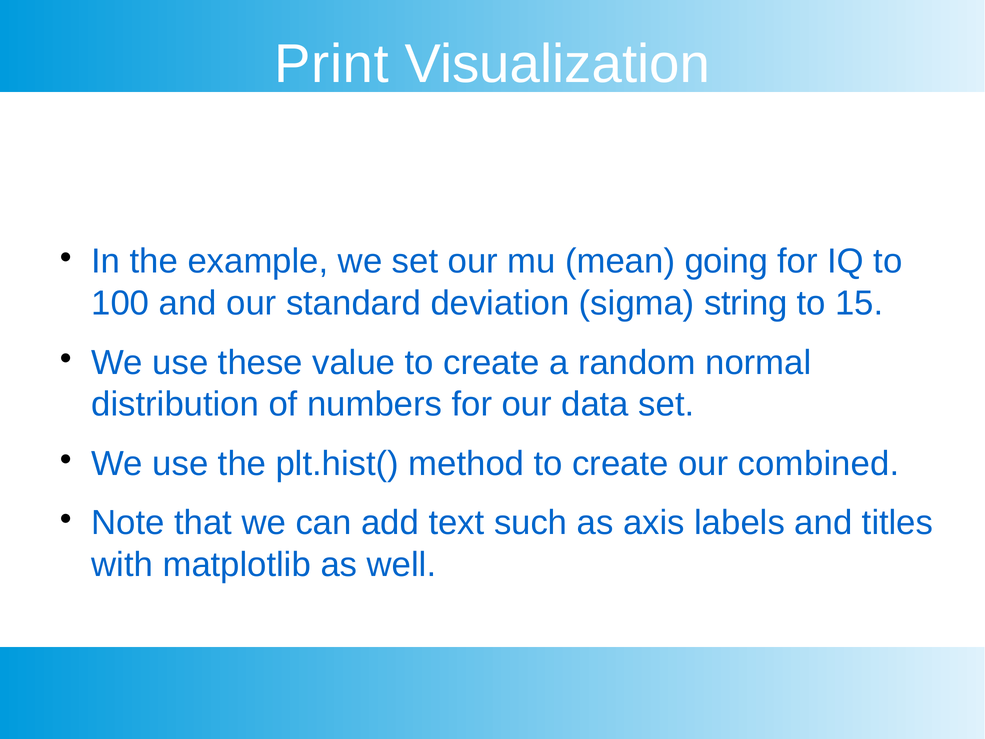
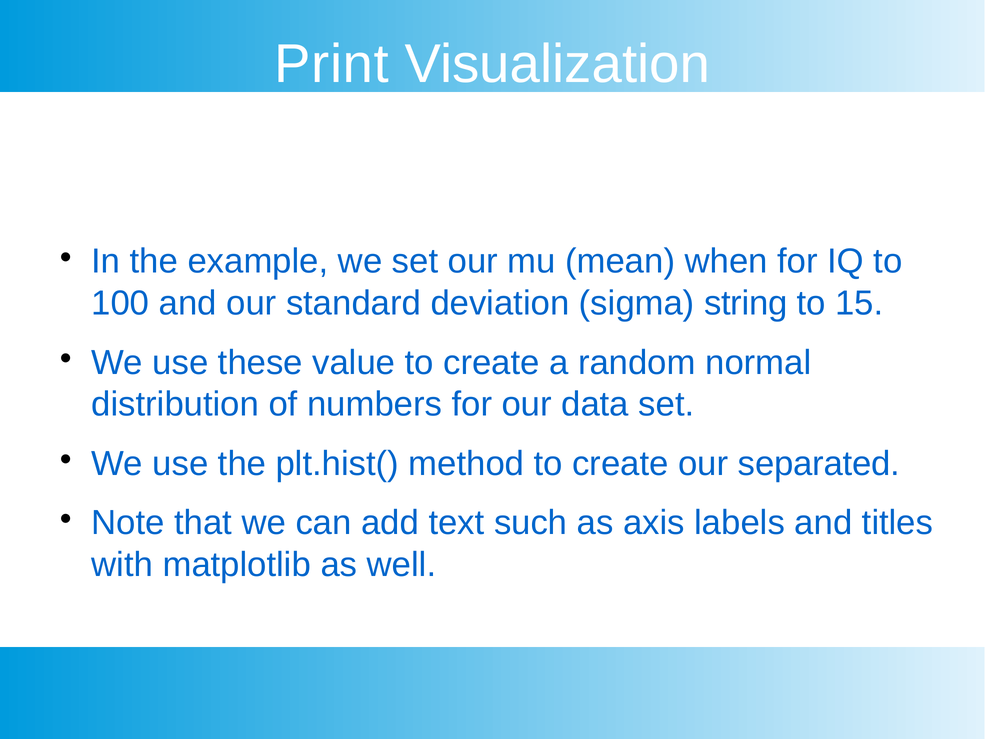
going: going -> when (726, 261)
combined: combined -> separated (819, 463)
